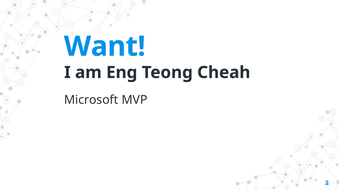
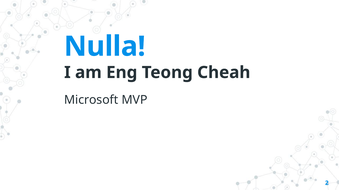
Want: Want -> Nulla (105, 47)
